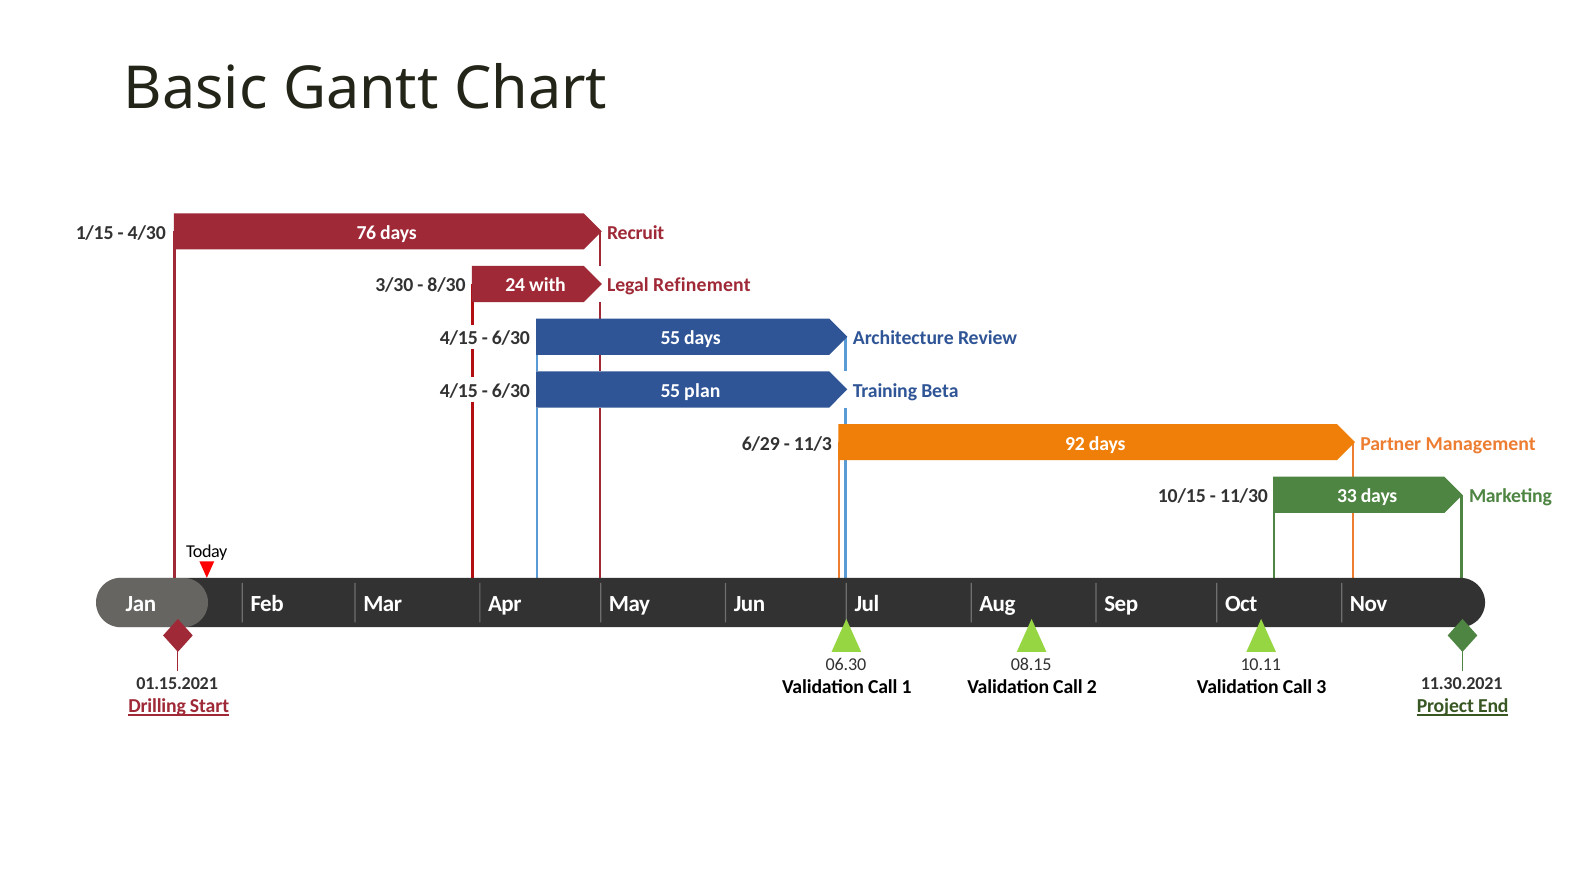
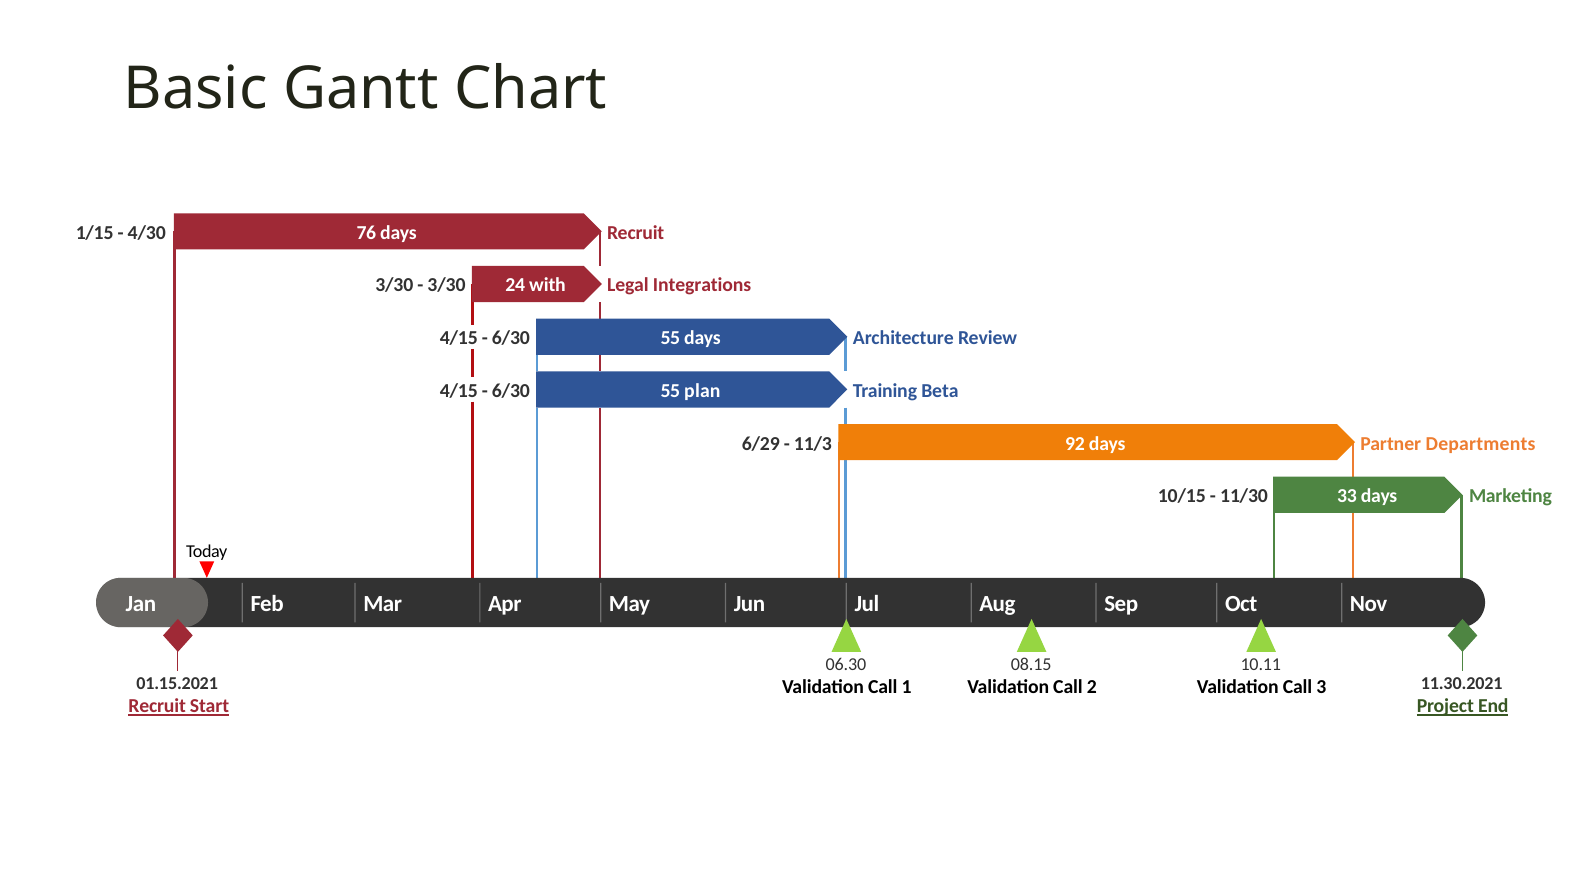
8/30: 8/30 -> 3/30 (446, 285)
Refinement: Refinement -> Integrations (702, 285)
Management: Management -> Departments (1481, 443)
Drilling: Drilling -> Recruit (157, 706)
